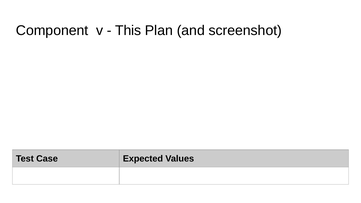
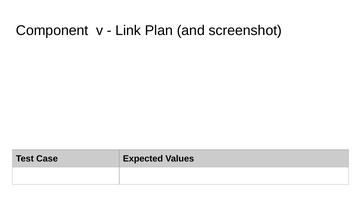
This: This -> Link (128, 31)
